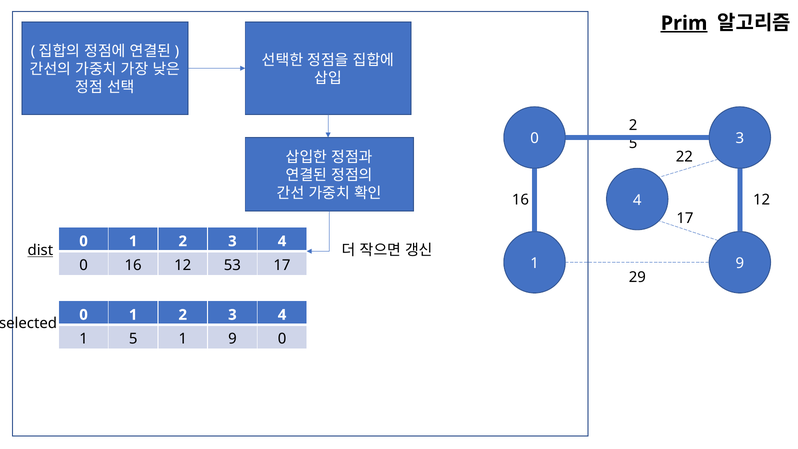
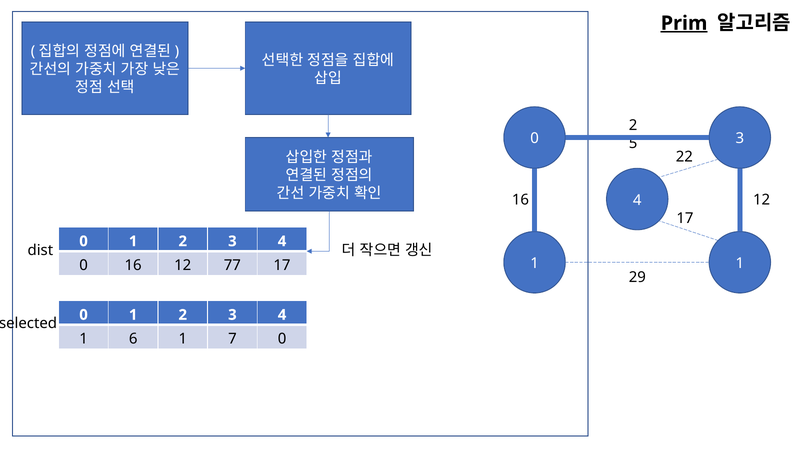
dist underline: present -> none (40, 250)
9: 9 -> 1 (740, 263)
53: 53 -> 77 (232, 265)
1 5: 5 -> 6 (133, 339)
9: 9 -> 7 (232, 339)
